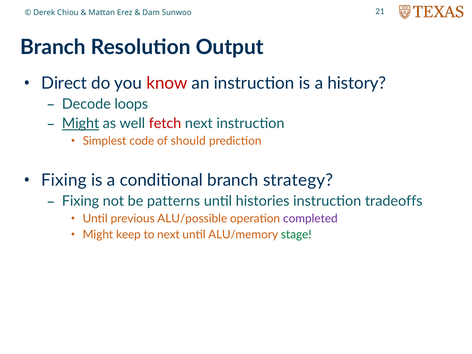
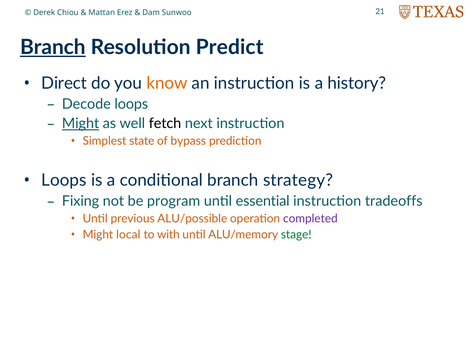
Branch underline: none -> present (53, 47)
Output: Output -> Predict (230, 47)
know colour: red -> orange (167, 83)
fetch colour: red -> black (165, 124)
code: code -> state (142, 141)
should: should -> bypass (188, 141)
Fixing: Fixing -> Loops (64, 180)
patterns: patterns -> program (174, 201)
histories: histories -> essential (263, 201)
keep: keep -> local (128, 235)
to next: next -> with (168, 235)
